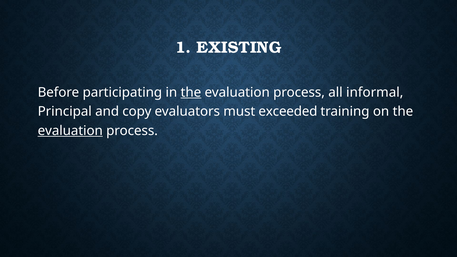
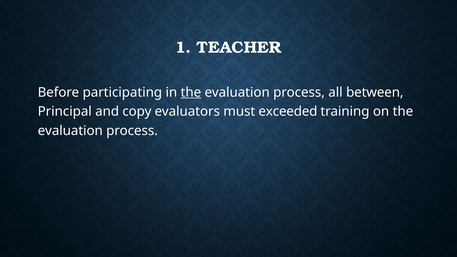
EXISTING: EXISTING -> TEACHER (239, 48)
informal: informal -> between (375, 92)
evaluation underline: present -> none (70, 131)
